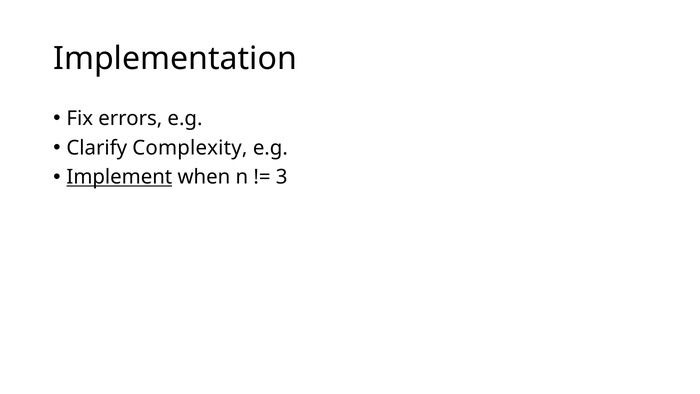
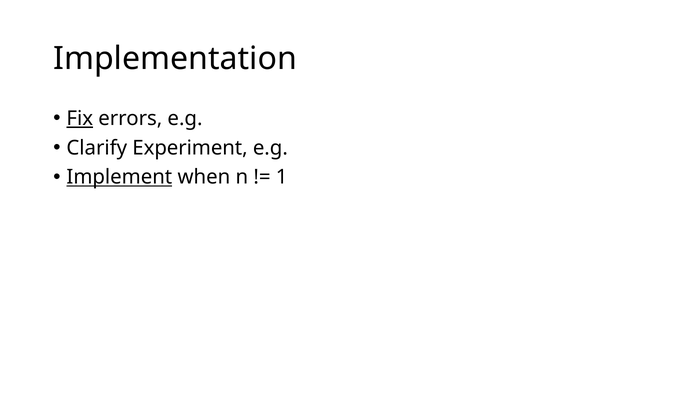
Fix underline: none -> present (80, 118)
Complexity: Complexity -> Experiment (190, 148)
3: 3 -> 1 (282, 177)
